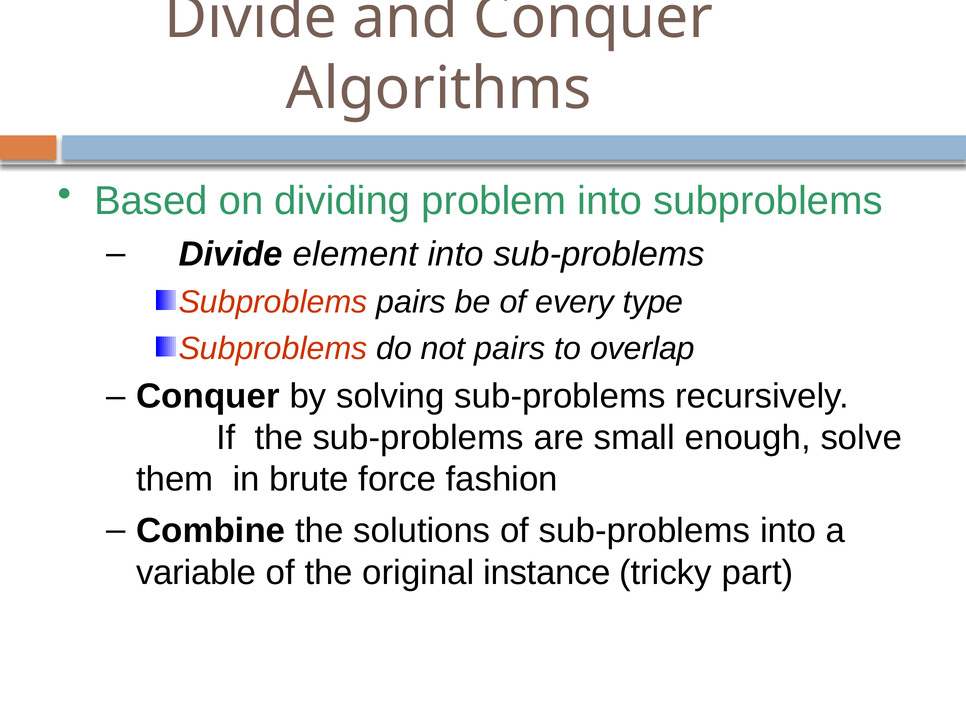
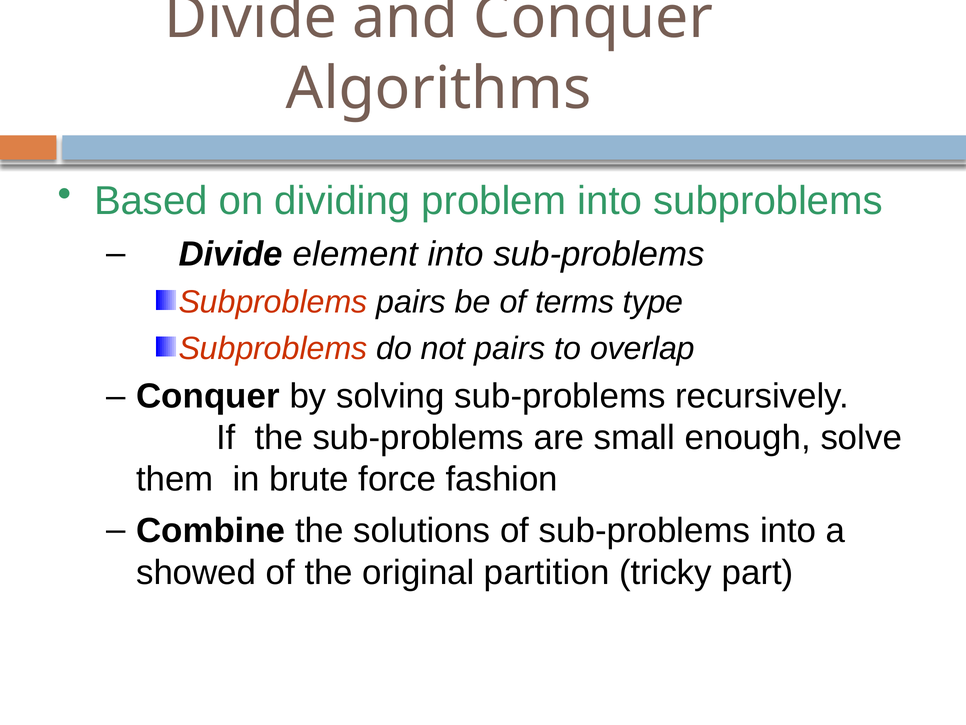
every: every -> terms (575, 302)
variable: variable -> showed (196, 572)
instance: instance -> partition (547, 572)
